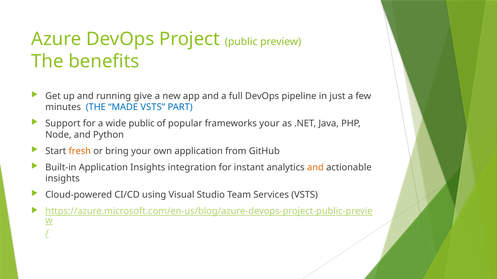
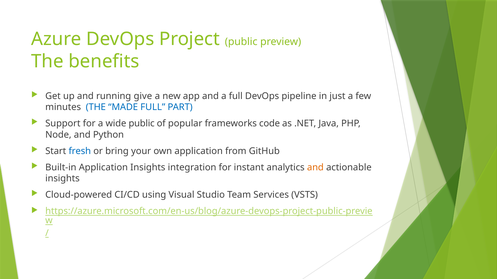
MADE VSTS: VSTS -> FULL (153, 107)
frameworks your: your -> code (270, 124)
fresh colour: orange -> blue (80, 151)
